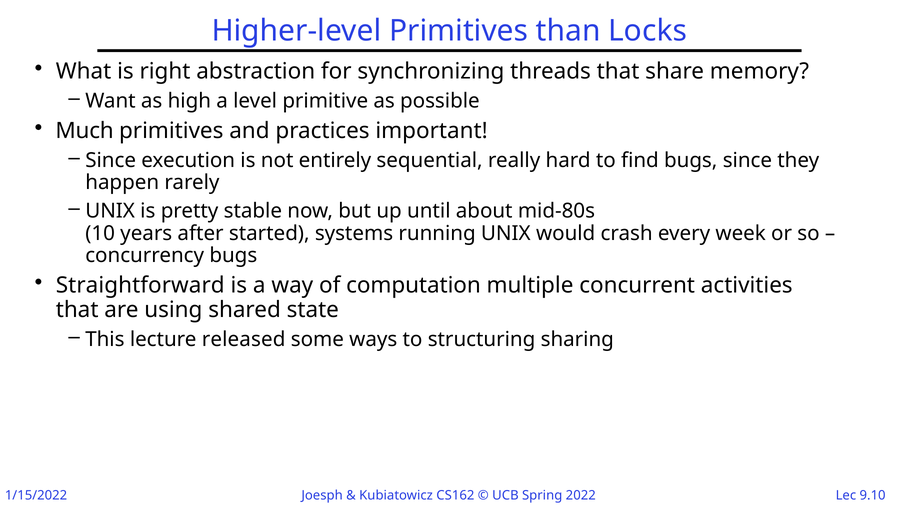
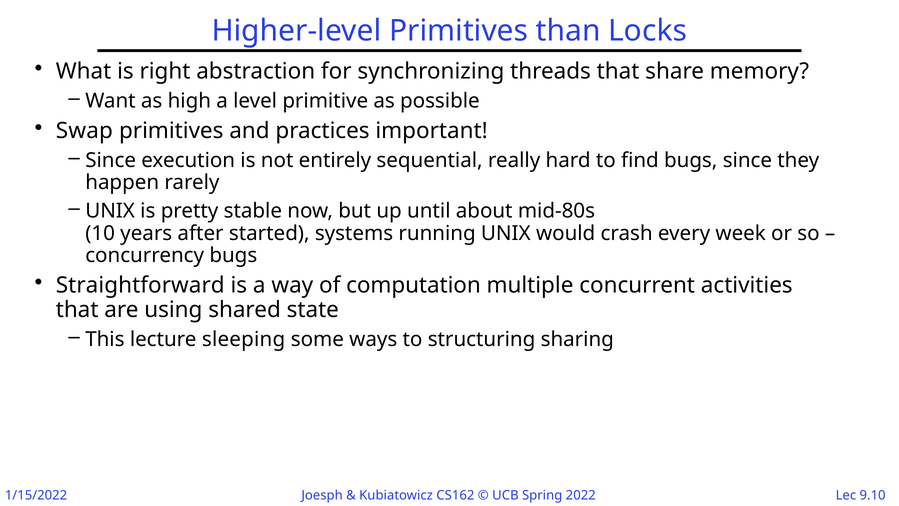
Much: Much -> Swap (84, 131)
released: released -> sleeping (244, 339)
